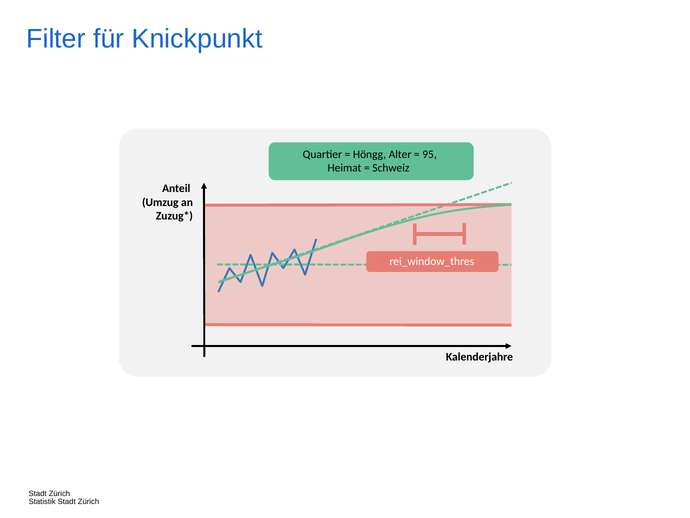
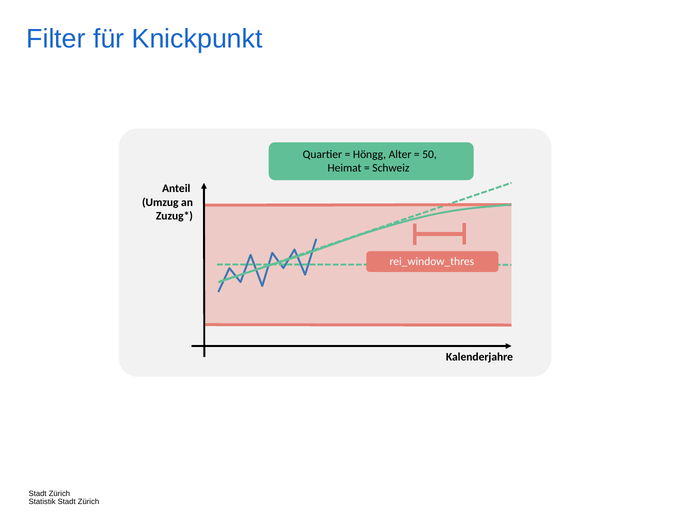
95: 95 -> 50 (430, 154)
